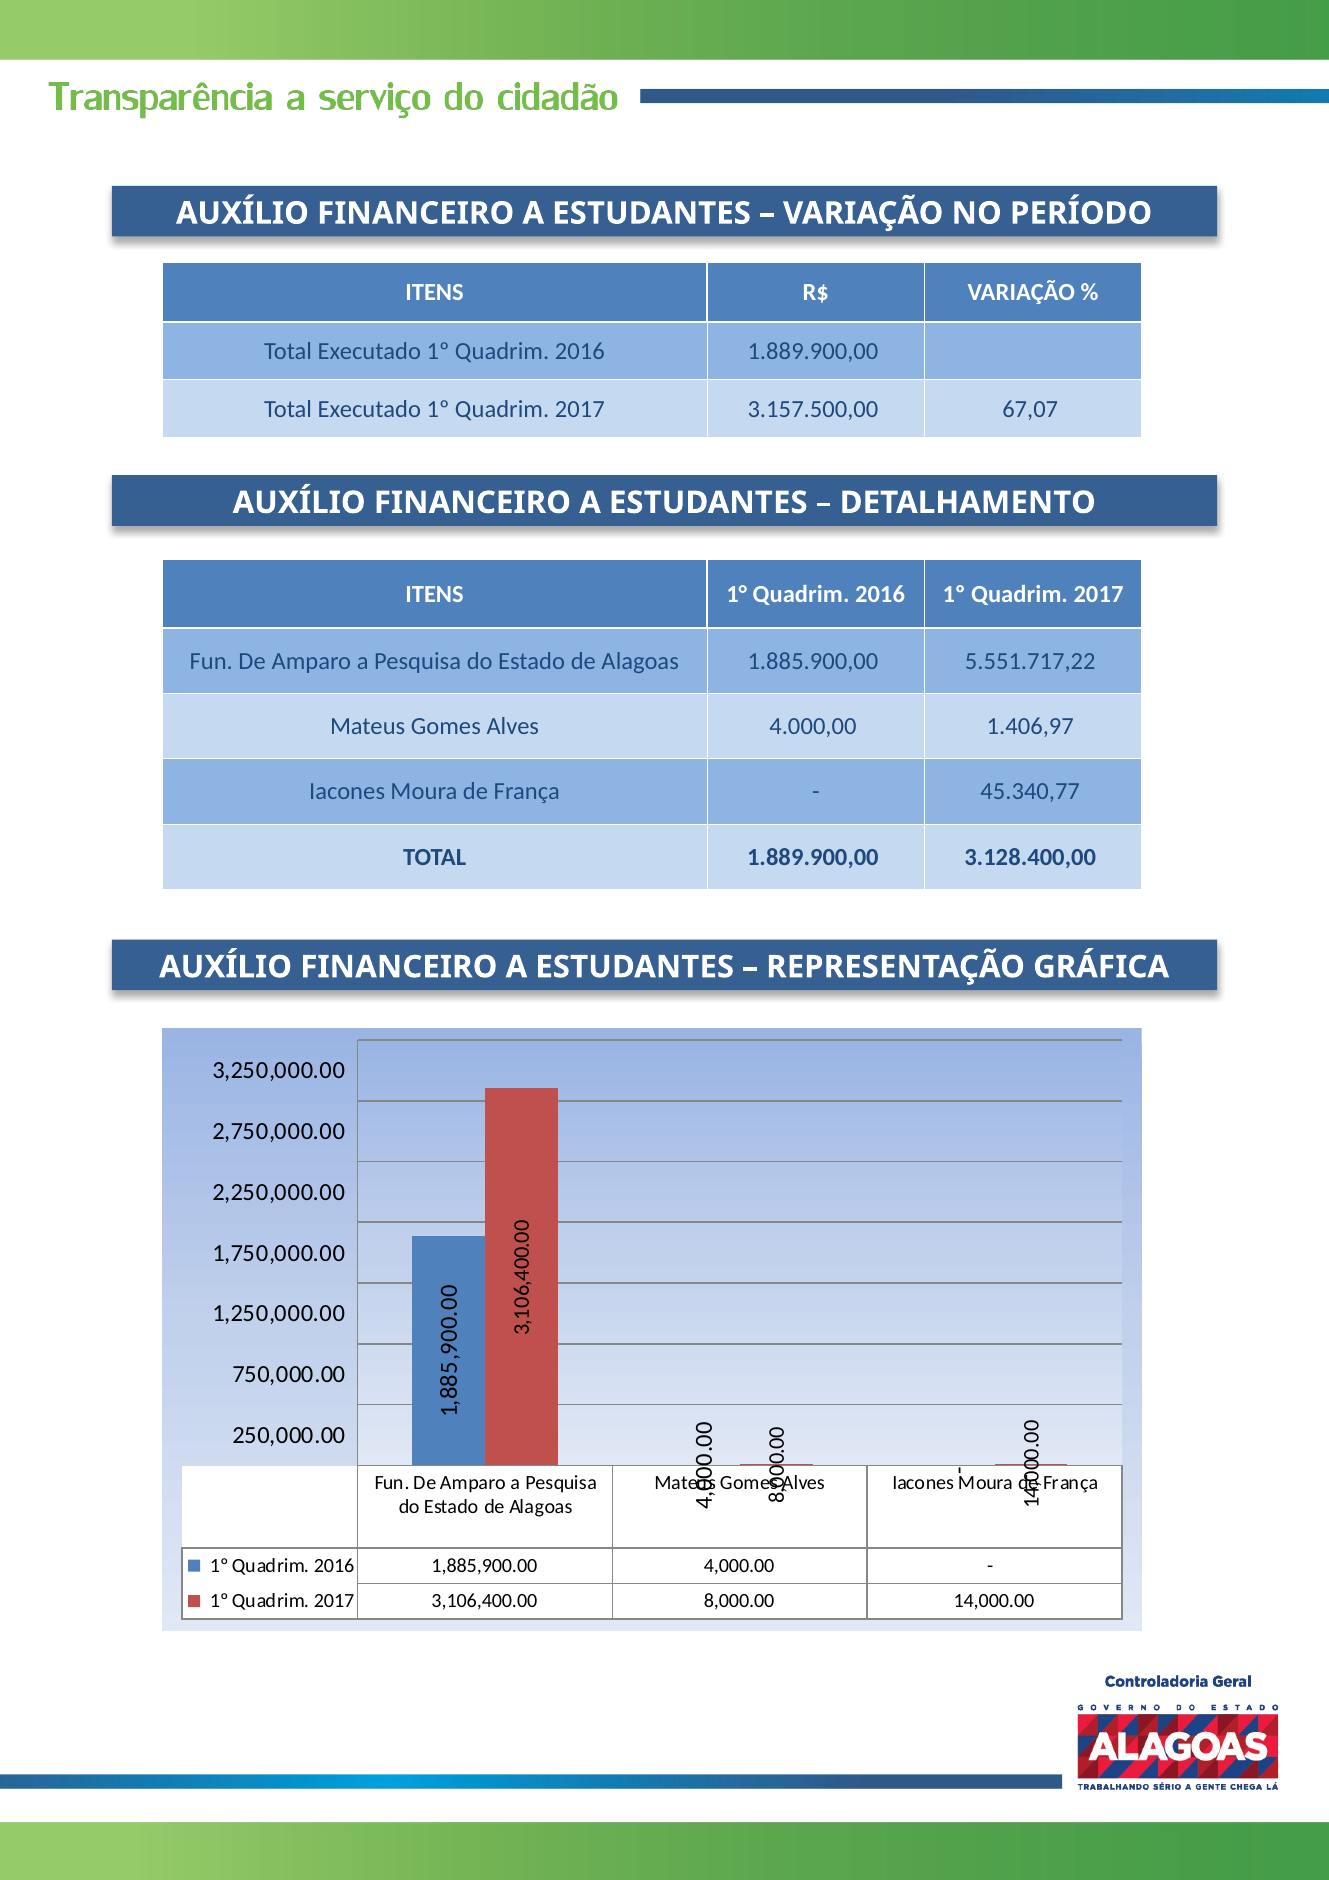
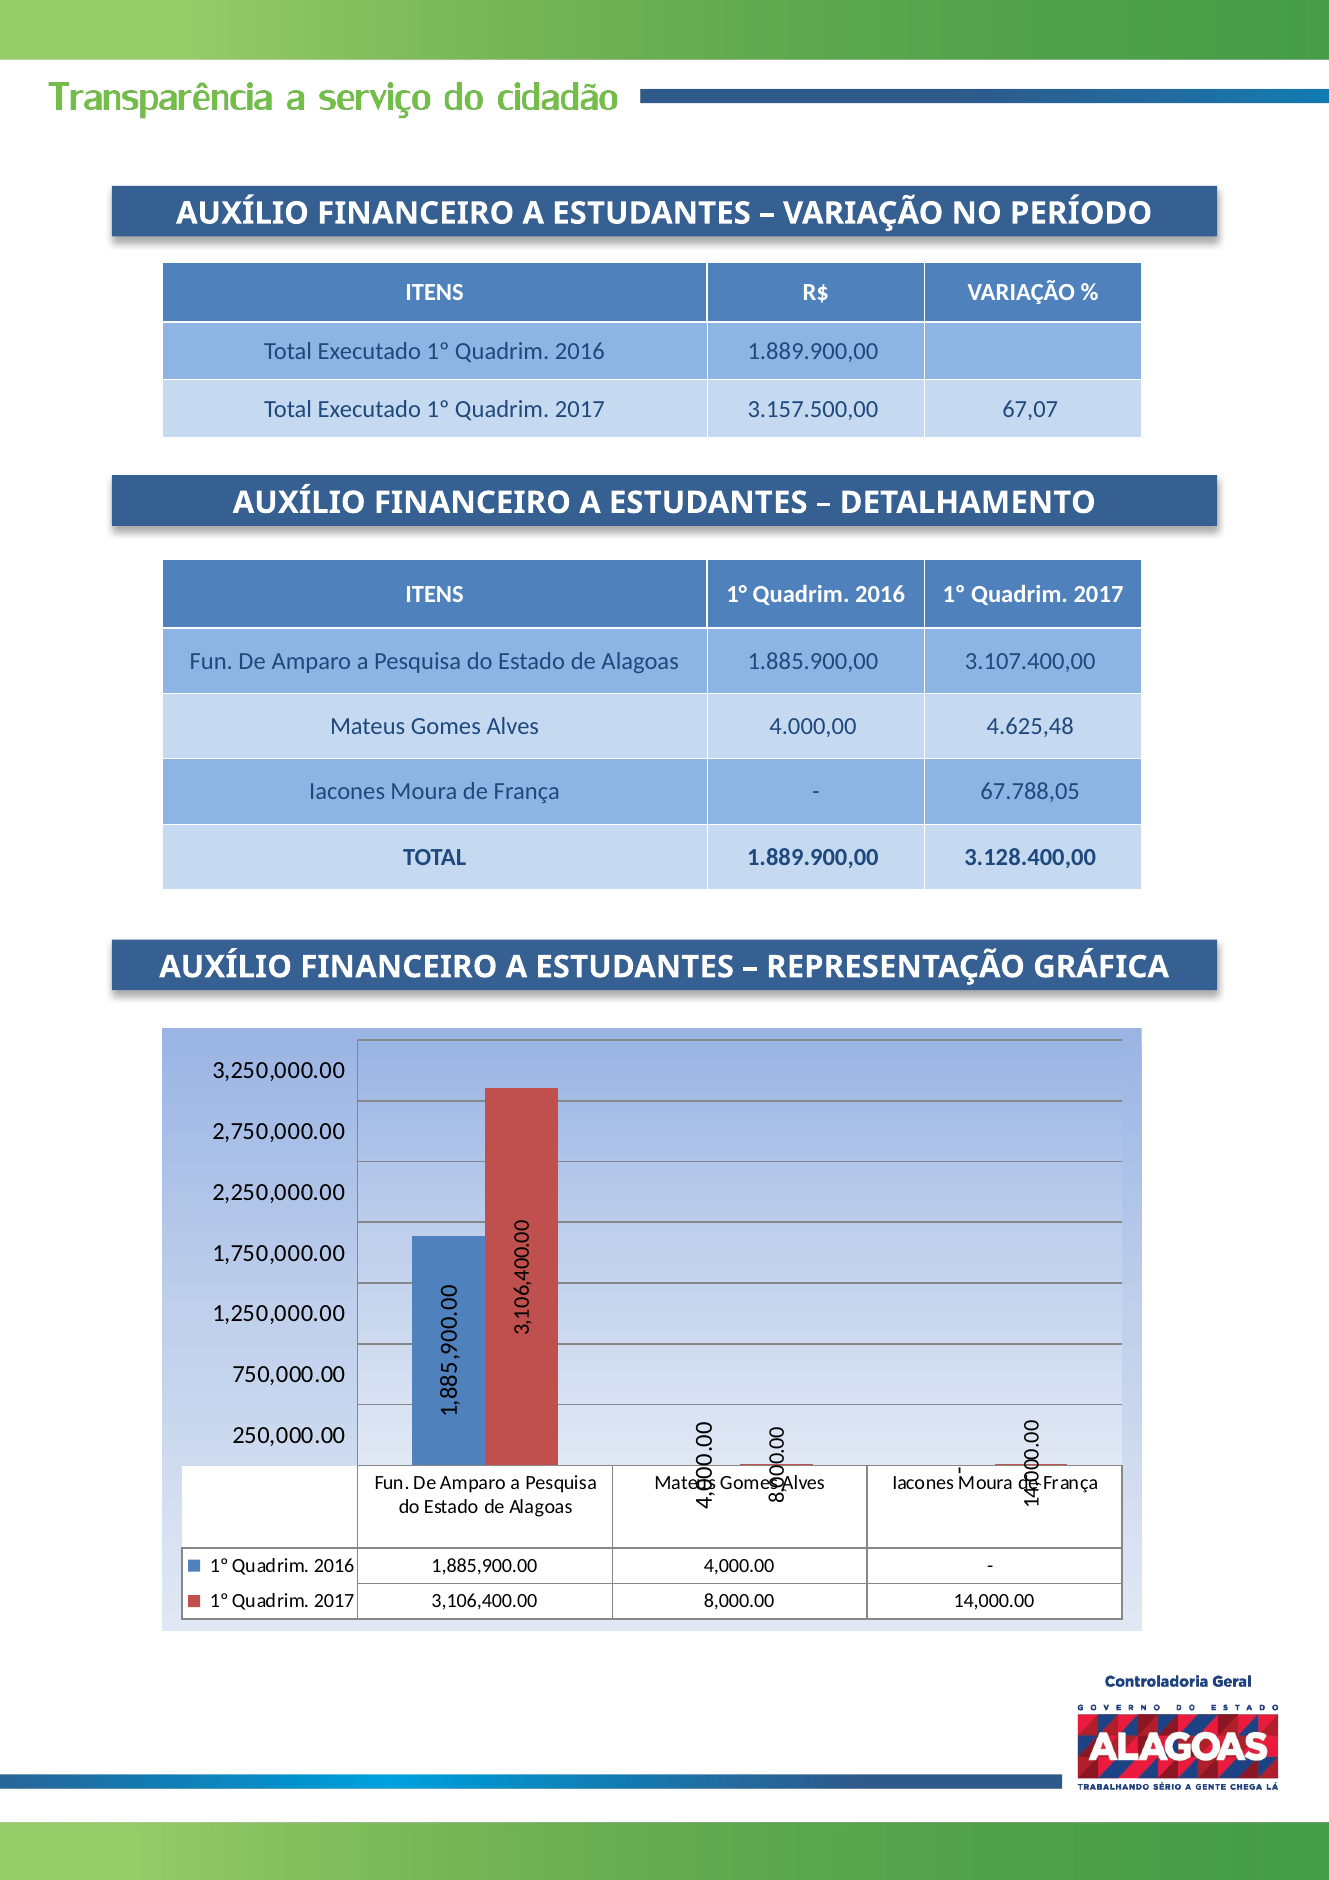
5.551.717,22: 5.551.717,22 -> 3.107.400,00 (1030, 661)
1.406,97: 1.406,97 -> 4.625,48 (1030, 726)
45.340,77: 45.340,77 -> 67.788,05 (1030, 792)
